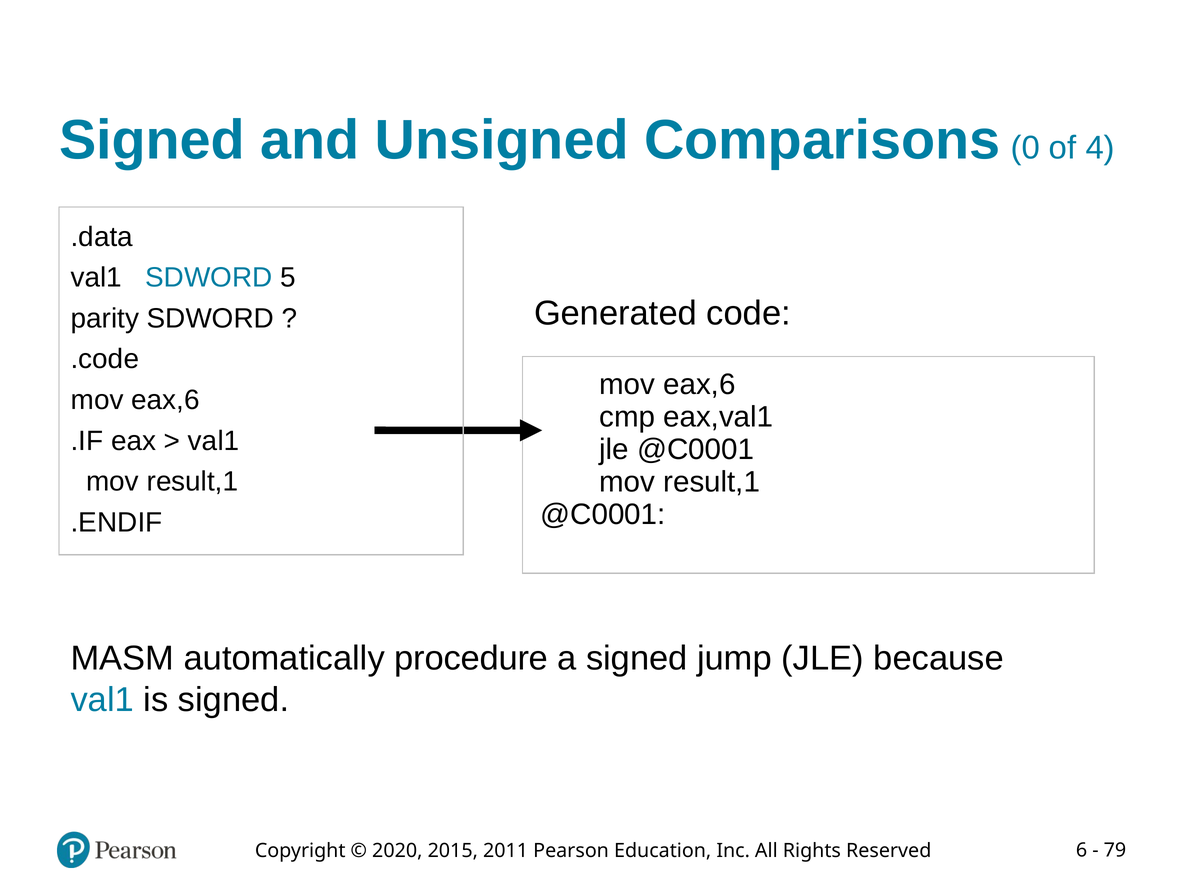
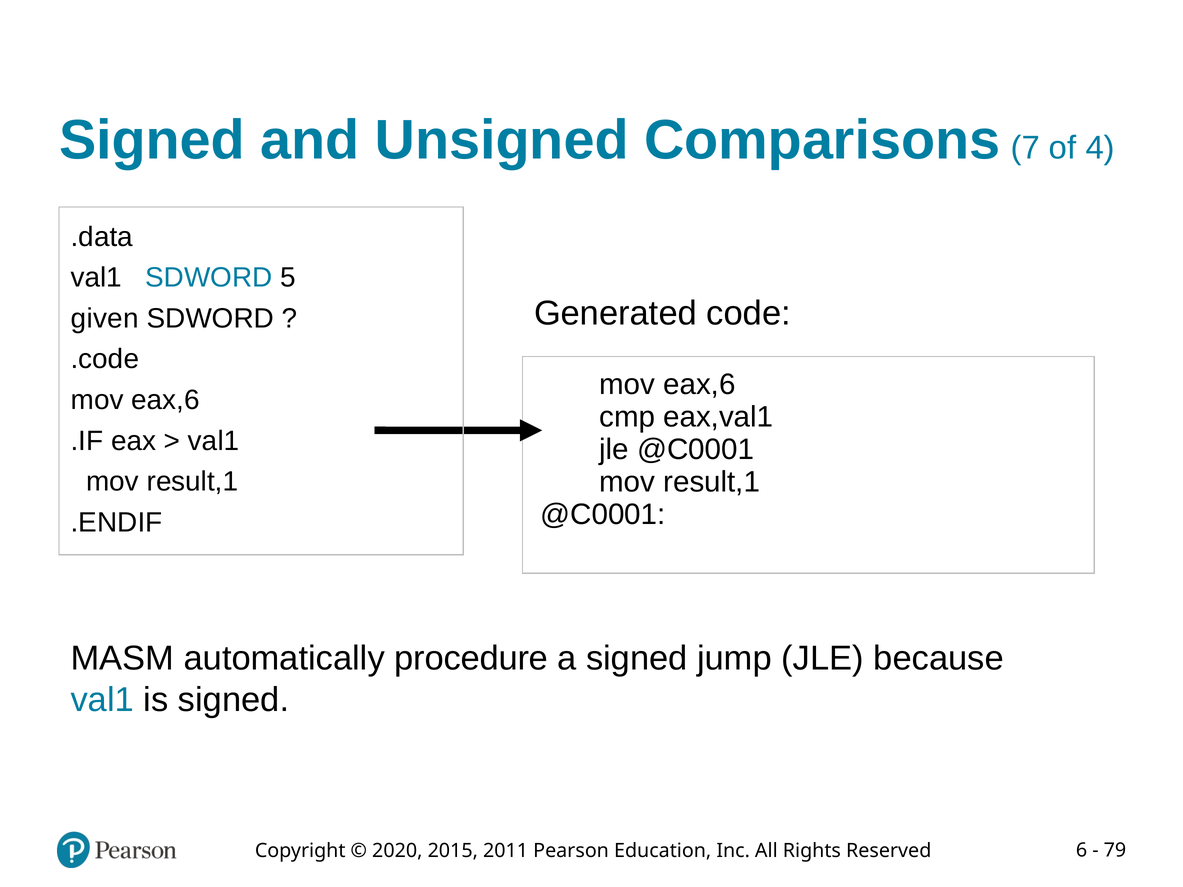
0: 0 -> 7 (1025, 148)
parity: parity -> given (105, 319)
